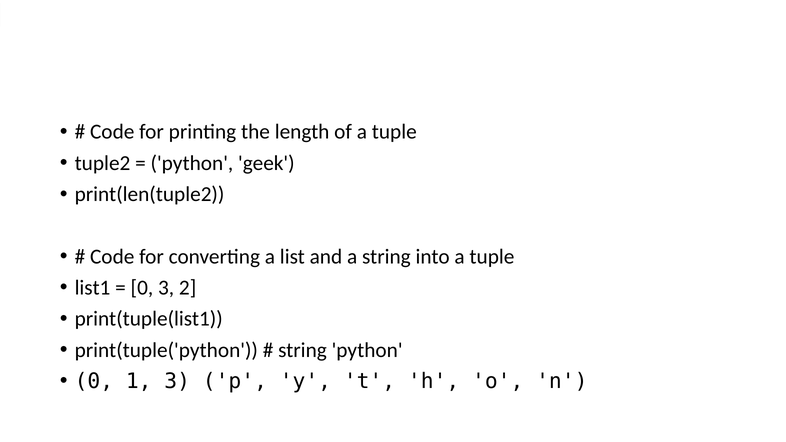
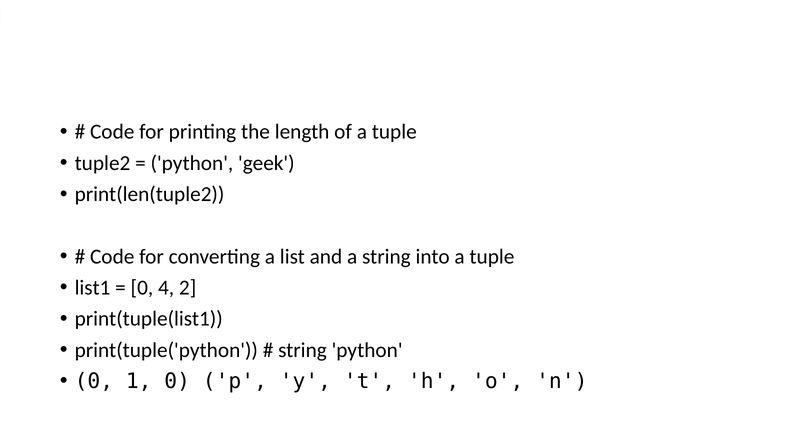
0 3: 3 -> 4 (166, 288)
1 3: 3 -> 0 (177, 381)
